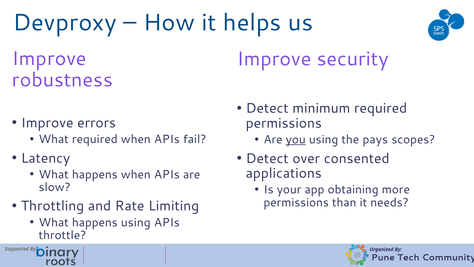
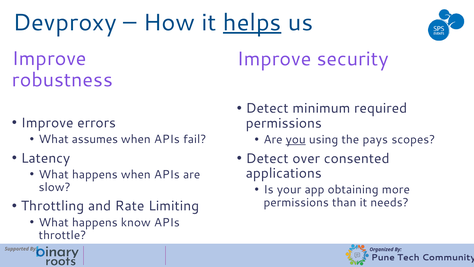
helps underline: none -> present (252, 23)
What required: required -> assumes (95, 139)
happens using: using -> know (136, 222)
